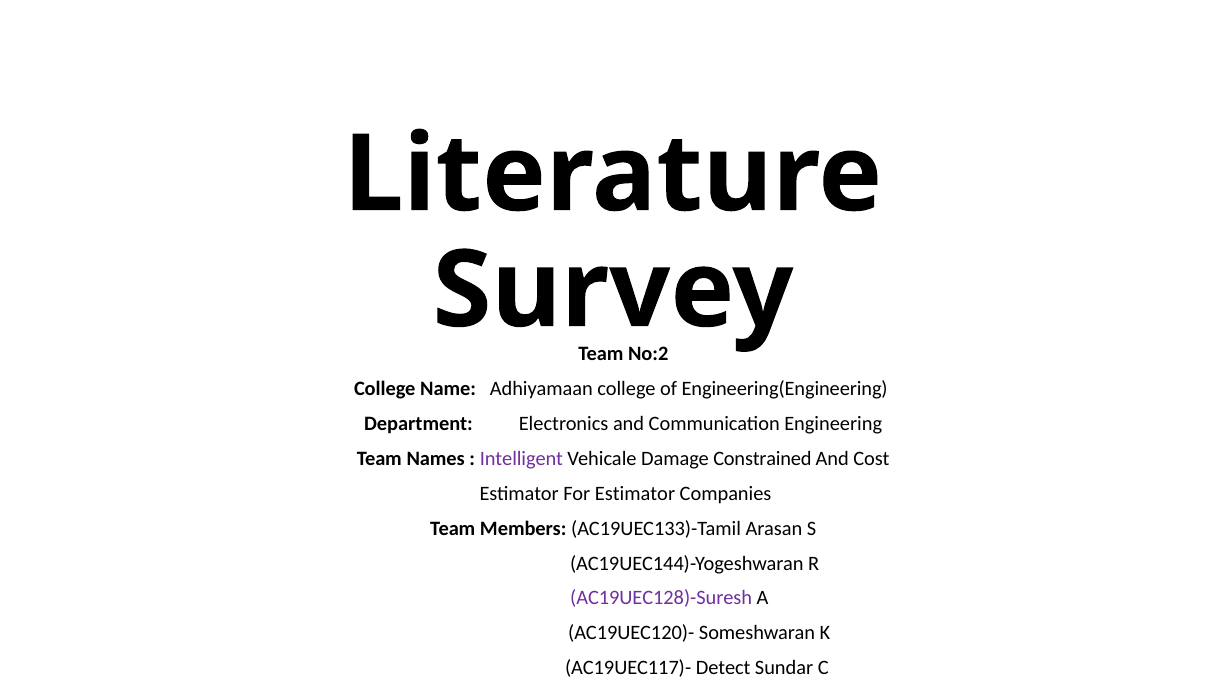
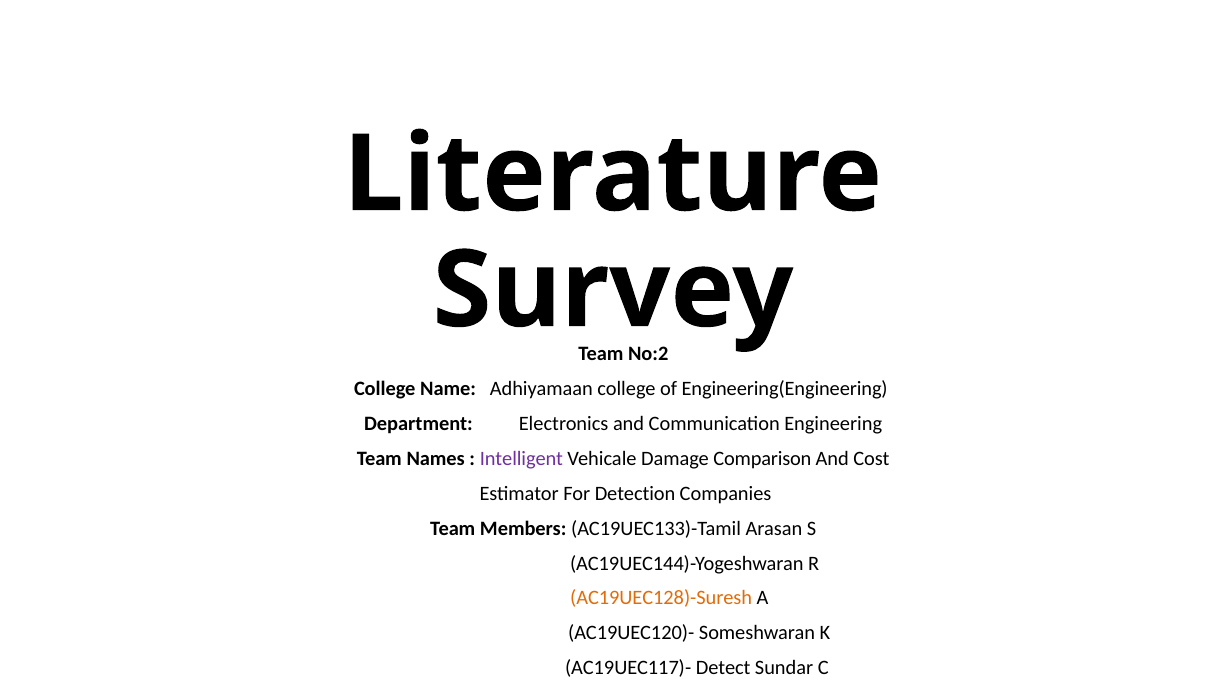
Constrained: Constrained -> Comparison (762, 459)
For Estimator: Estimator -> Detection (635, 493)
AC19UEC128)-Suresh colour: purple -> orange (661, 598)
